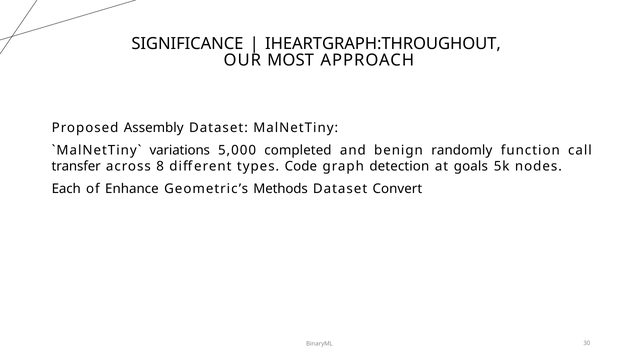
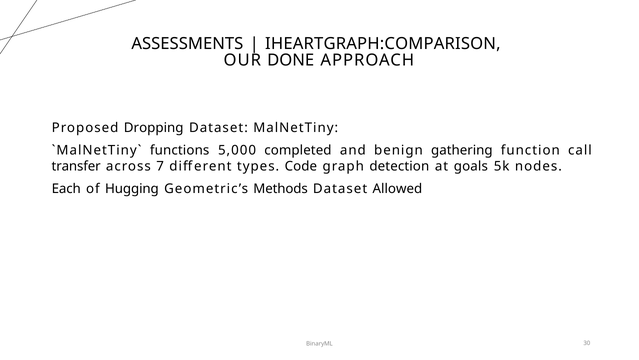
SIGNIFICANCE: SIGNIFICANCE -> ASSESSMENTS (187, 44)
IHEARTGRAPH:THROUGHOUT: IHEARTGRAPH:THROUGHOUT -> IHEARTGRAPH:COMPARISON (383, 44)
MOST: MOST -> DONE (291, 60)
Assembly: Assembly -> Dropping (154, 128)
variations: variations -> functions (180, 150)
randomly: randomly -> gathering (462, 150)
8: 8 -> 7 (160, 166)
Enhance: Enhance -> Hugging (132, 189)
Convert: Convert -> Allowed (397, 189)
